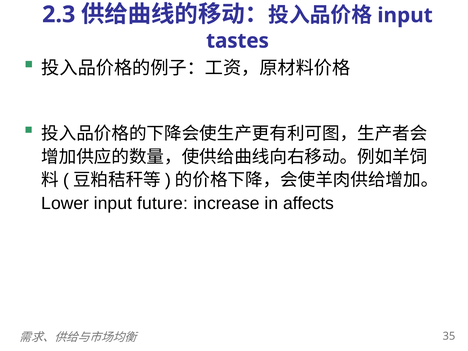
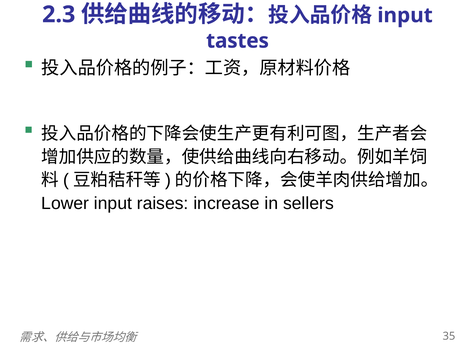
future: future -> raises (163, 203)
affects: affects -> sellers (308, 203)
